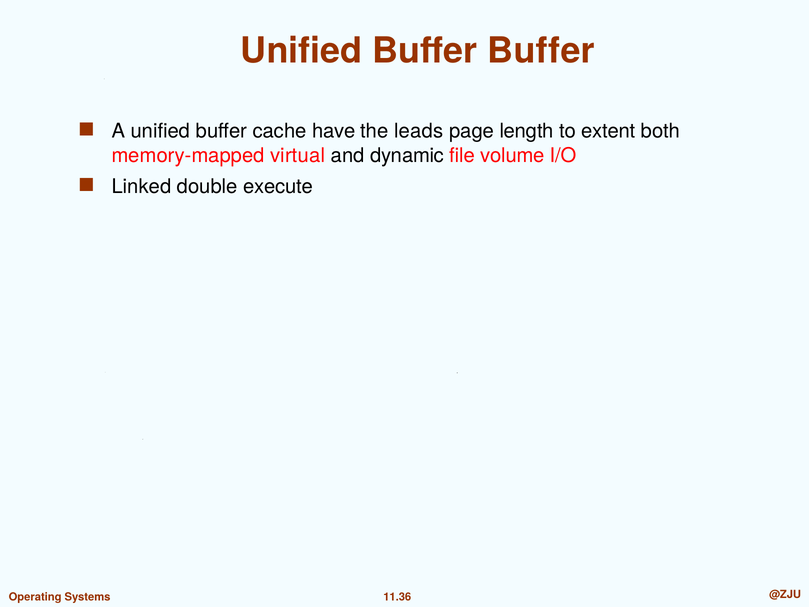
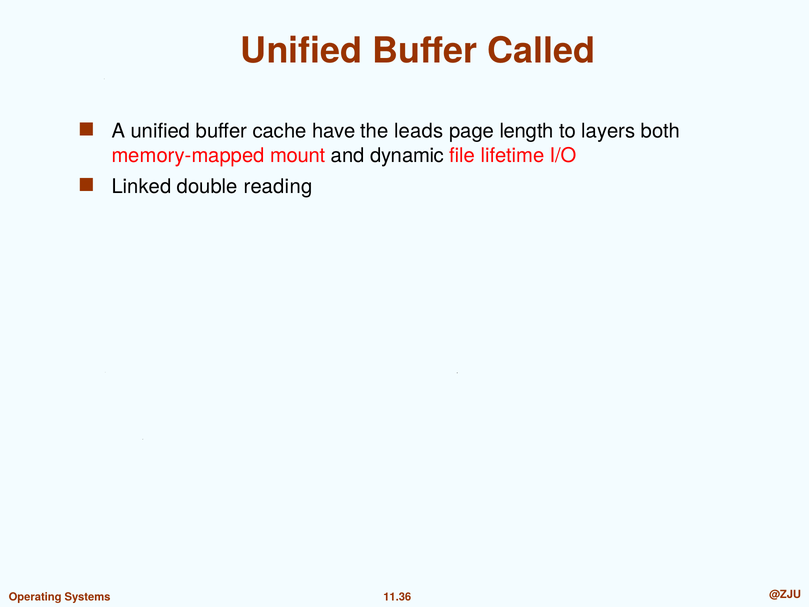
Buffer Buffer: Buffer -> Called (541, 51)
extent: extent -> layers (608, 131)
virtual: virtual -> mount (298, 155)
volume: volume -> lifetime (513, 155)
execute: execute -> reading (278, 187)
